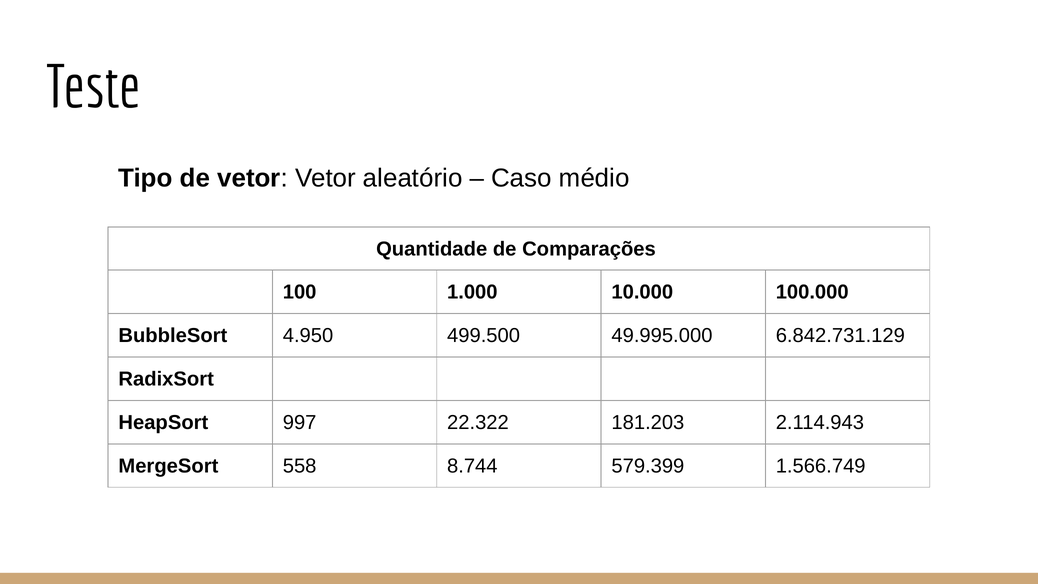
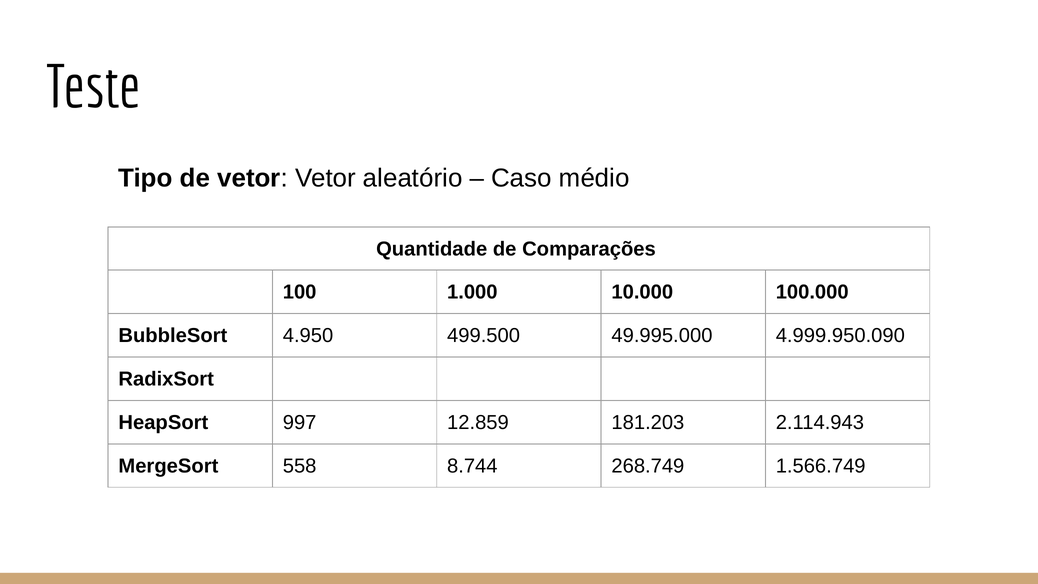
6.842.731.129: 6.842.731.129 -> 4.999.950.090 (840, 336)
22.322: 22.322 -> 12.859 (478, 422)
579.399: 579.399 -> 268.749 (648, 466)
